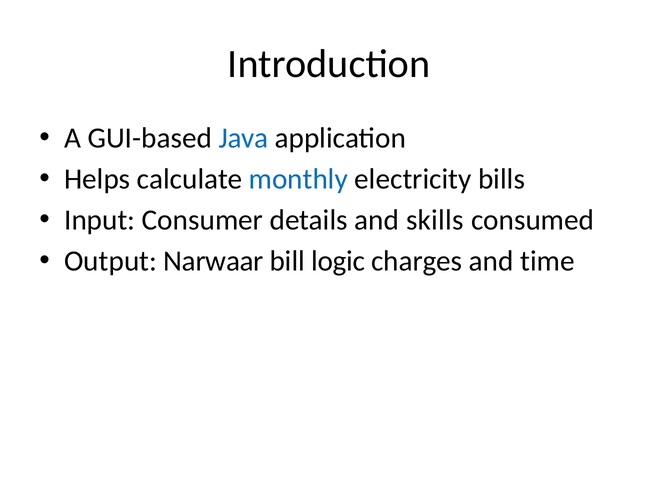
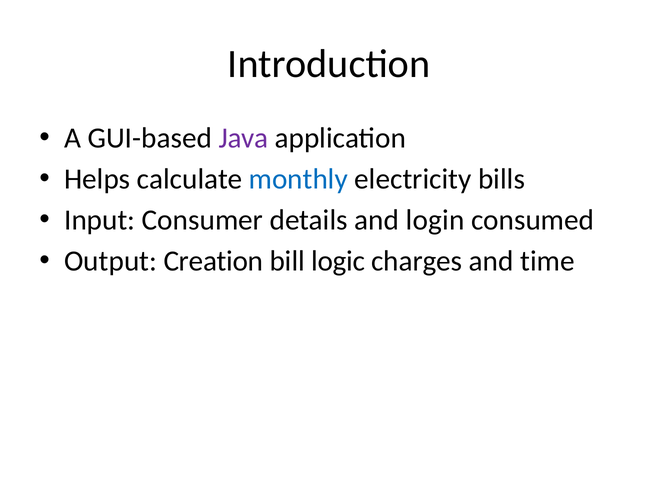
Java colour: blue -> purple (243, 138)
skills: skills -> login (435, 220)
Narwaar: Narwaar -> Creation (213, 261)
